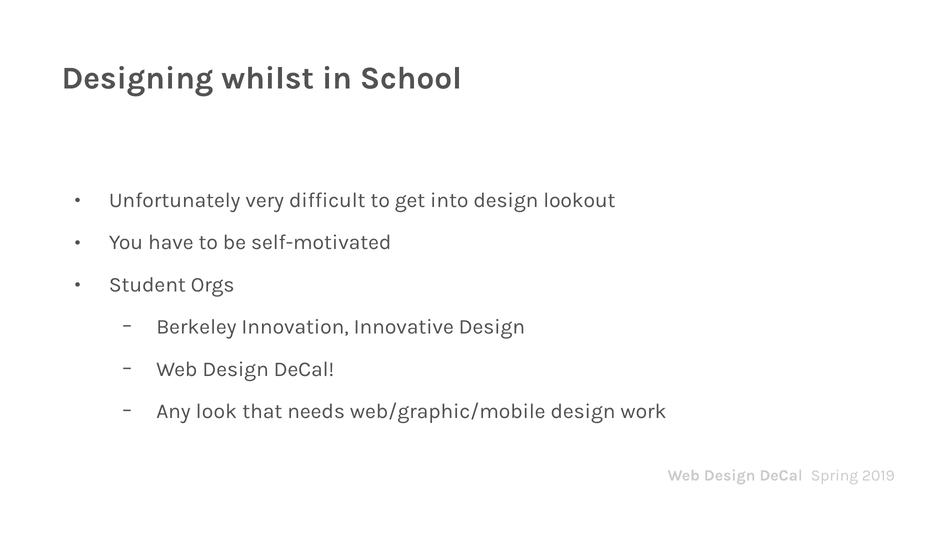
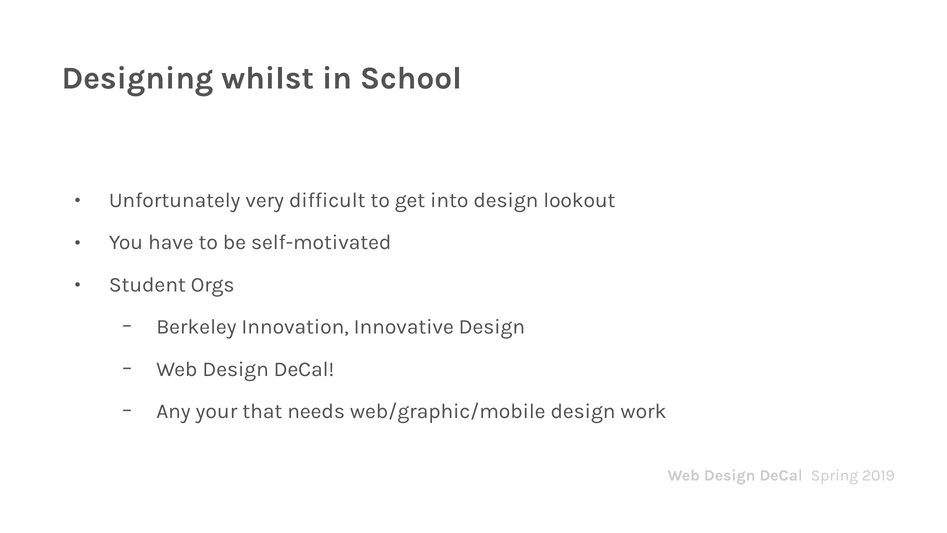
look: look -> your (216, 411)
